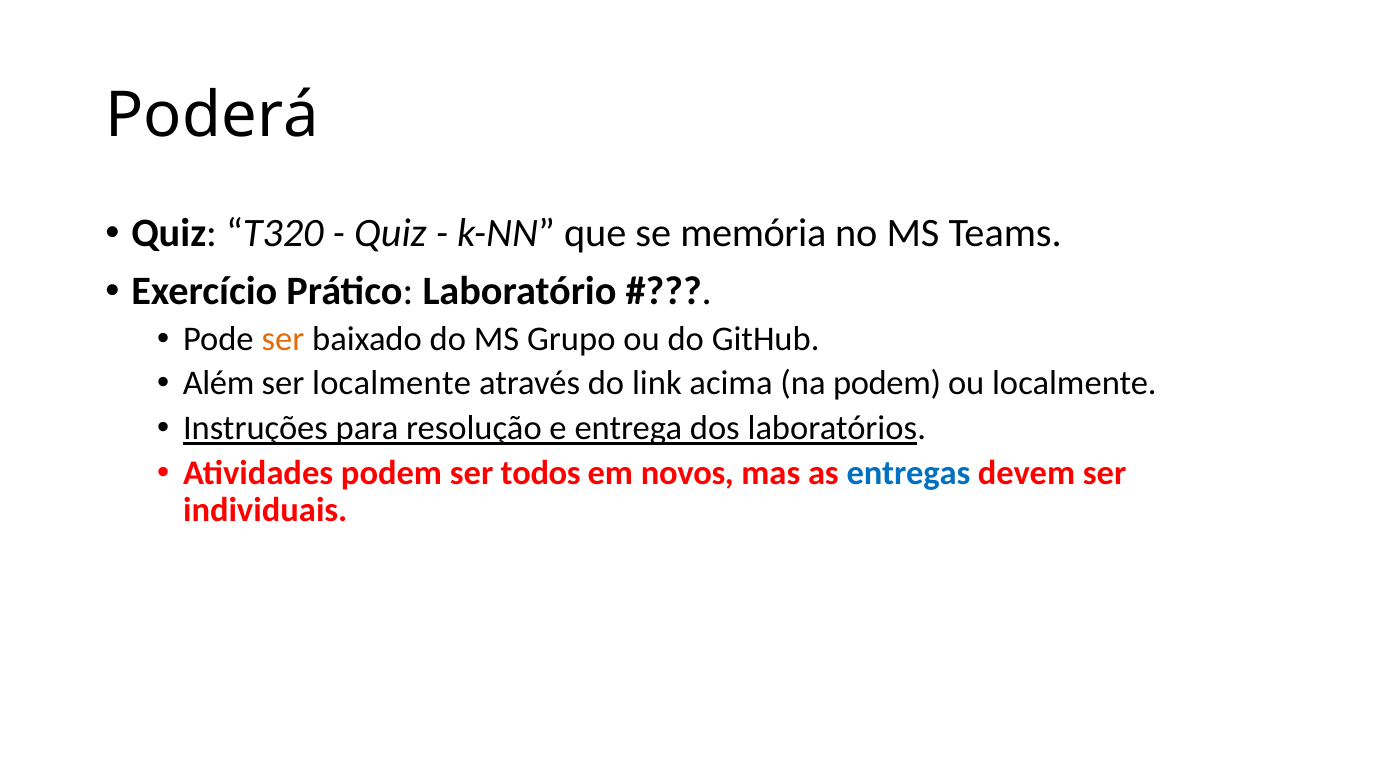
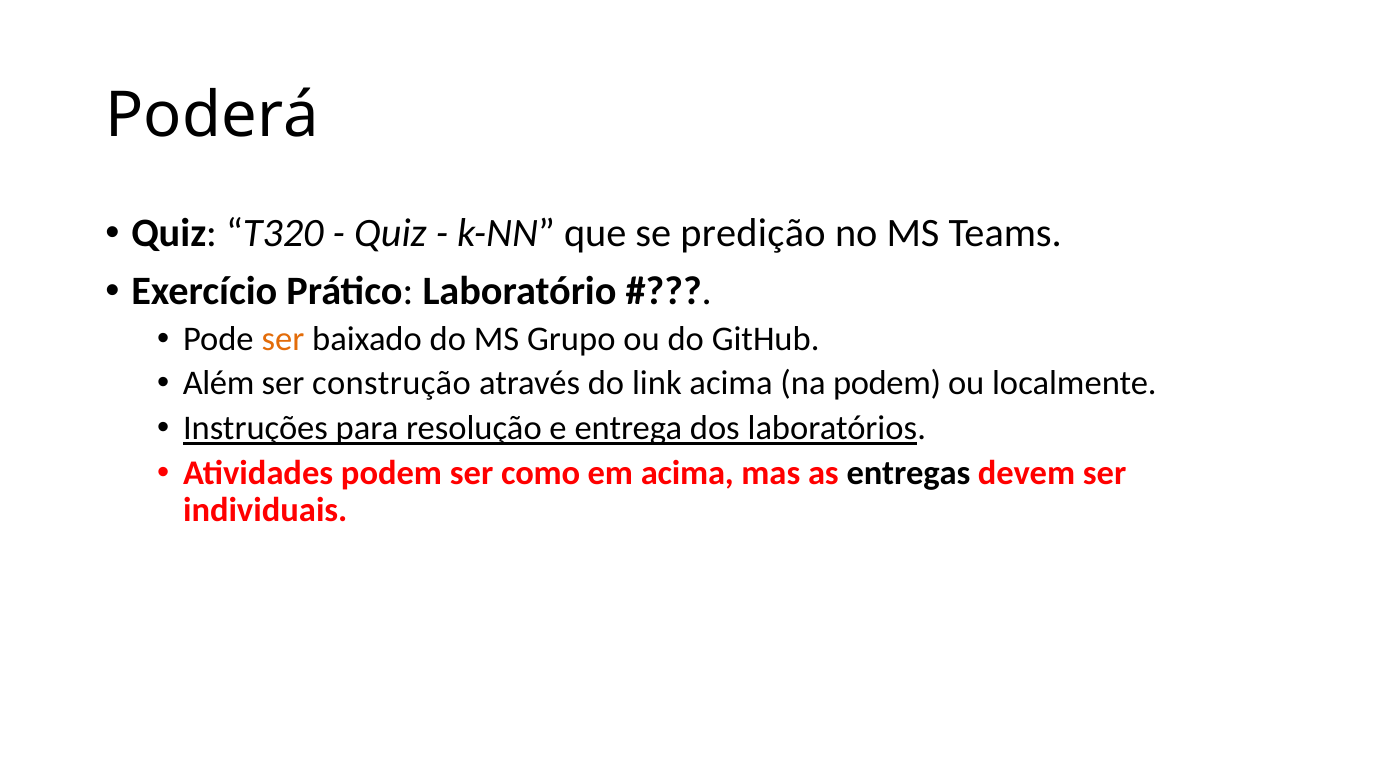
memória: memória -> predição (753, 234)
ser localmente: localmente -> construção (391, 384)
todos: todos -> como (541, 473)
em novos: novos -> acima (687, 473)
entregas colour: blue -> black (908, 473)
